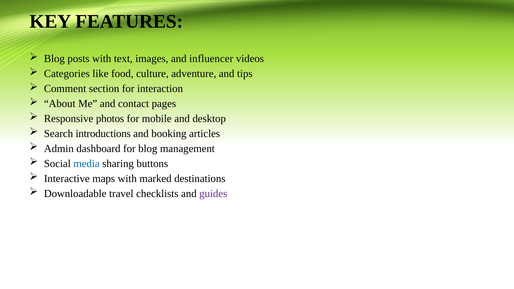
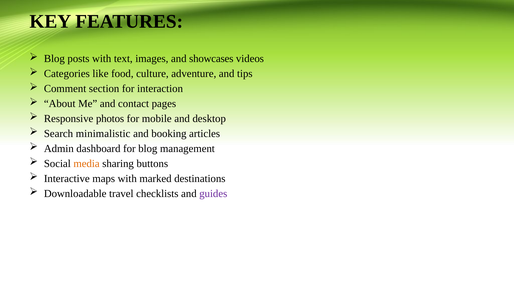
influencer: influencer -> showcases (211, 59)
introductions: introductions -> minimalistic (103, 134)
media colour: blue -> orange (87, 164)
